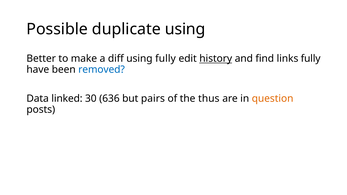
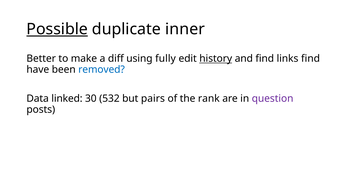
Possible underline: none -> present (57, 29)
duplicate using: using -> inner (185, 29)
links fully: fully -> find (311, 59)
636: 636 -> 532 (109, 99)
thus: thus -> rank (209, 99)
question colour: orange -> purple (273, 99)
